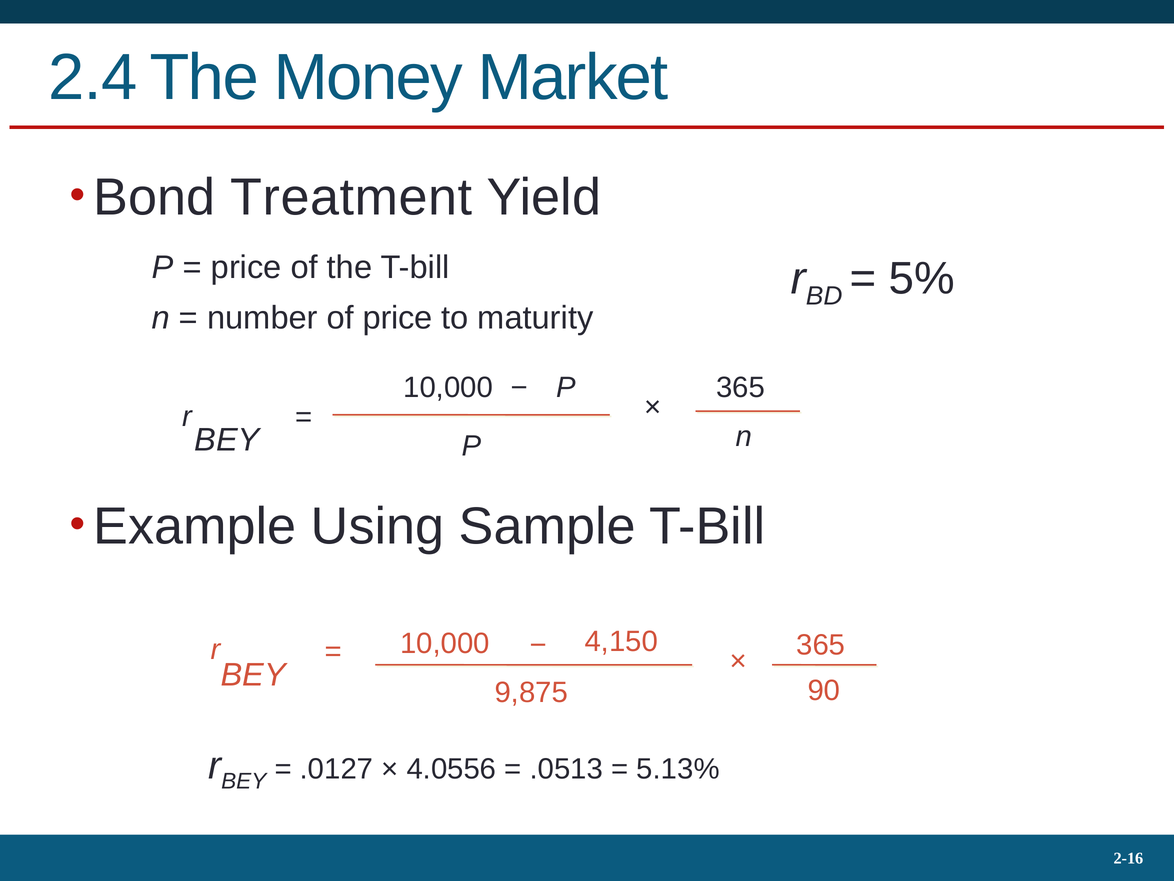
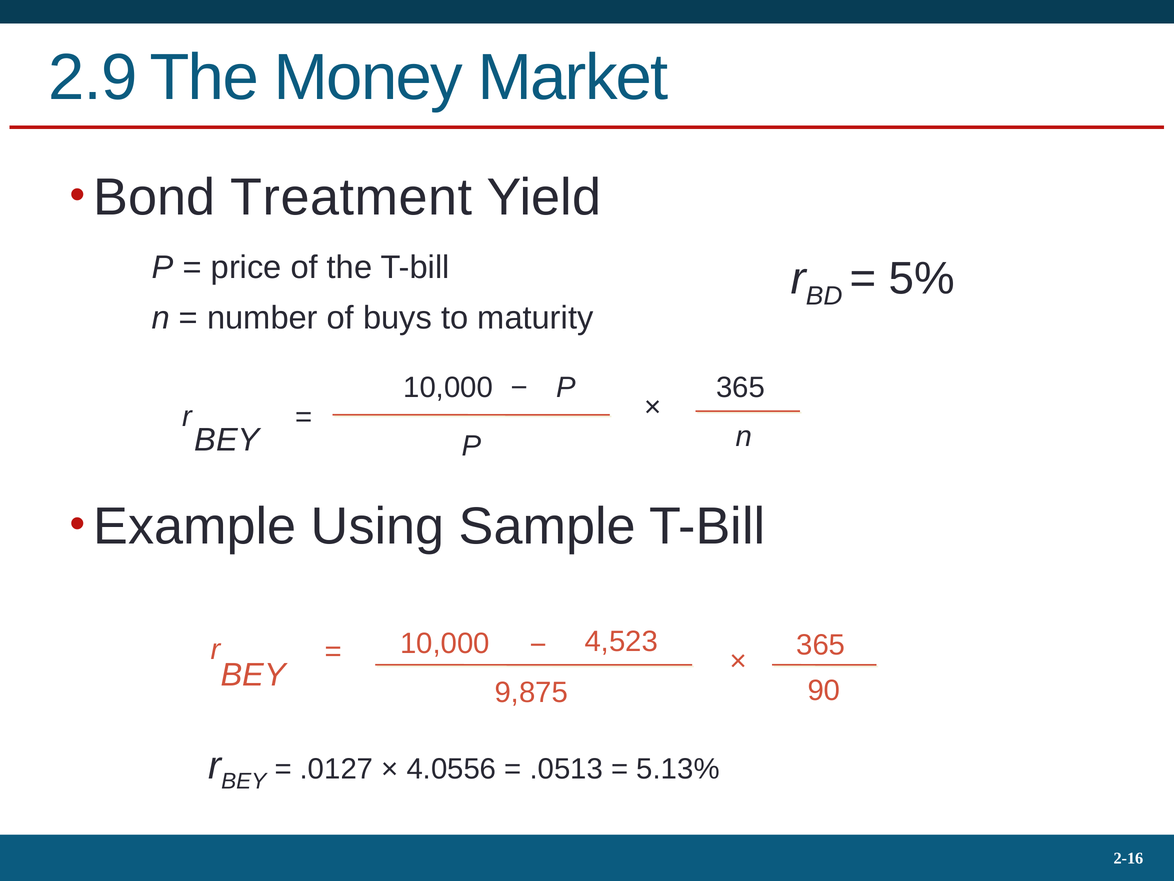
2.4: 2.4 -> 2.9 (93, 78)
of price: price -> buys (398, 318)
4,150: 4,150 -> 4,523 (621, 641)
